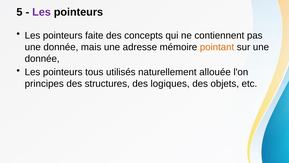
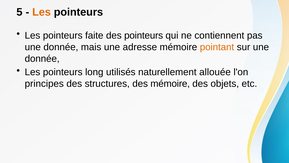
Les colour: purple -> orange (42, 12)
des concepts: concepts -> pointeurs (144, 35)
tous: tous -> long (94, 72)
des logiques: logiques -> mémoire (170, 84)
